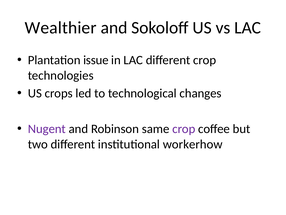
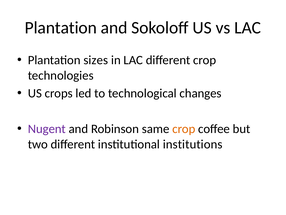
Wealthier: Wealthier -> Plantation (61, 28)
issue: issue -> sizes (96, 60)
crop colour: purple -> orange (184, 129)
workerhow: workerhow -> institutions (193, 144)
